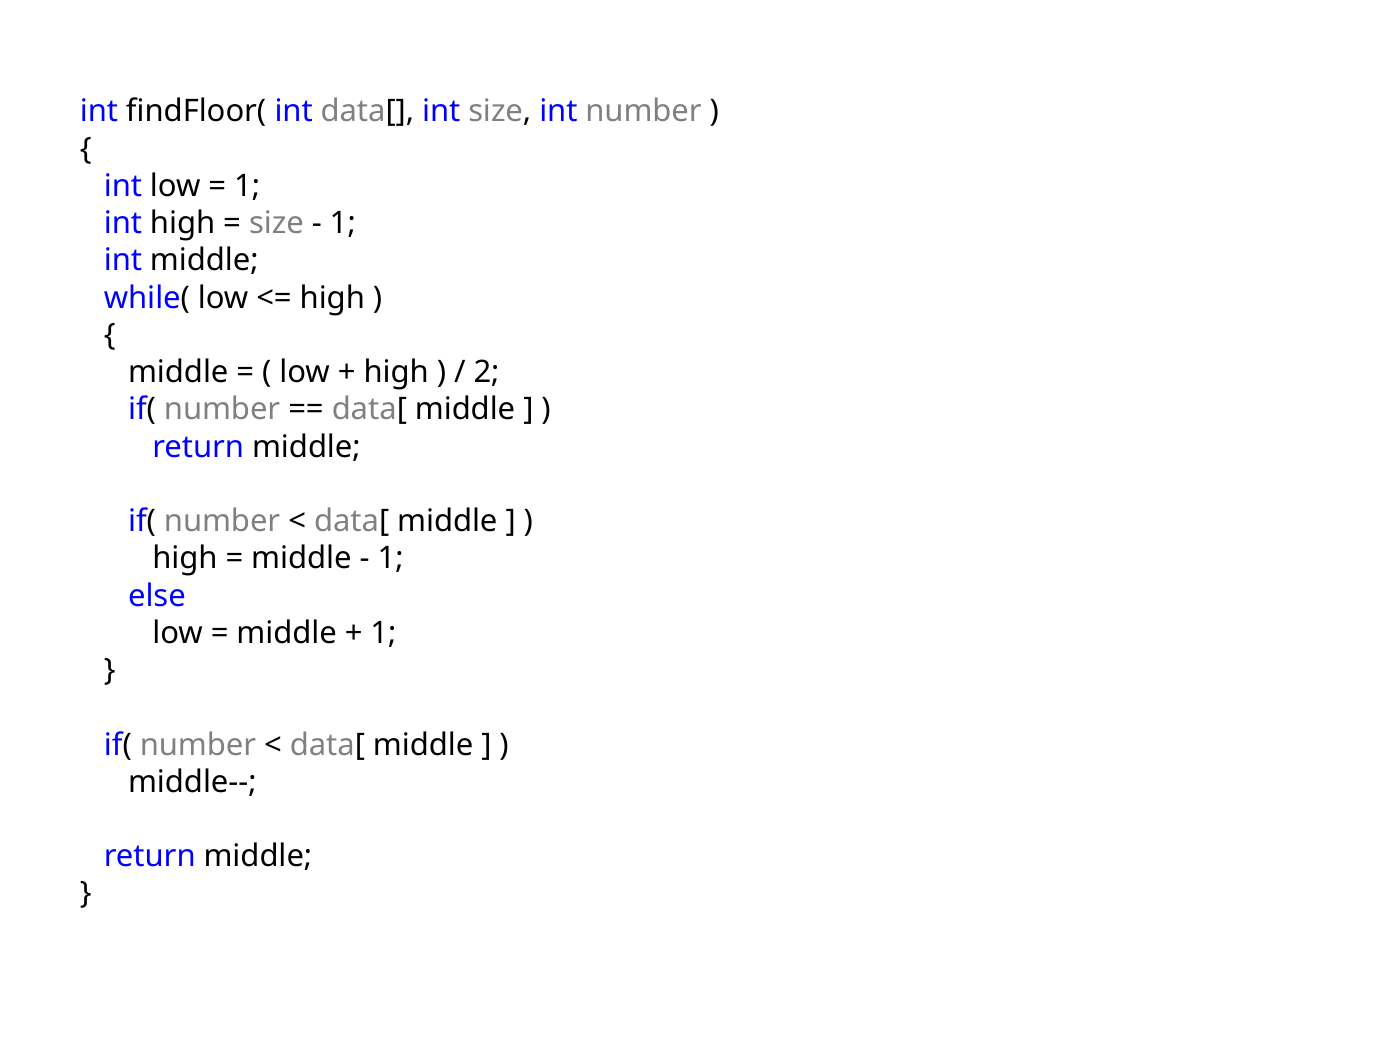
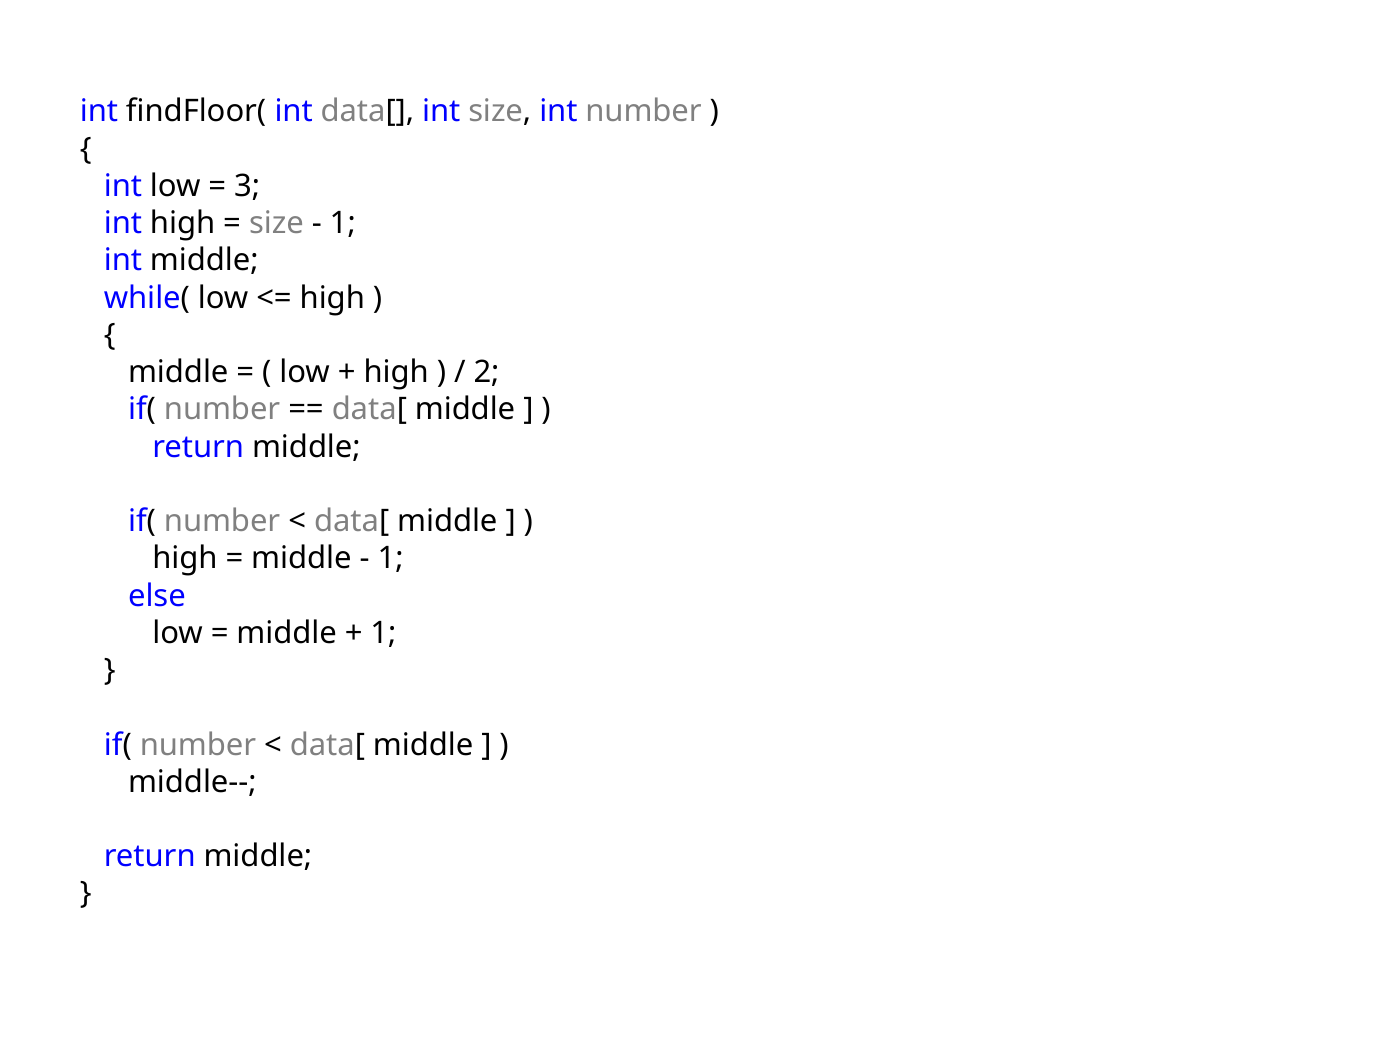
1: 1 -> 3 (247, 186)
